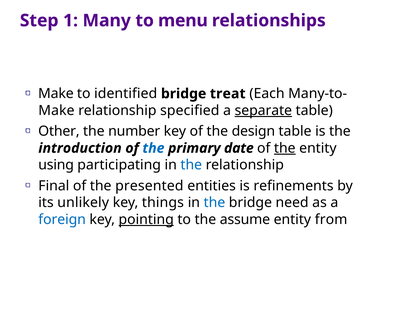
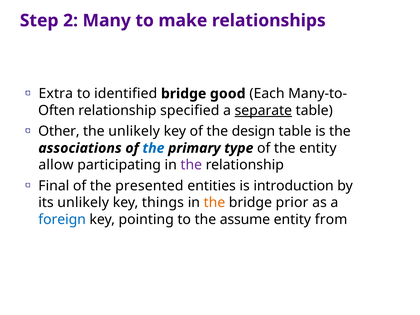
1: 1 -> 2 (71, 21)
menu: menu -> make (183, 21)
Make: Make -> Extra (56, 94)
treat: treat -> good (228, 94)
Make: Make -> Often (57, 110)
the number: number -> unlikely (134, 131)
introduction: introduction -> associations (80, 148)
date: date -> type (239, 148)
the underline: present -> none (285, 148)
using: using -> allow (56, 165)
the colour: blue -> purple (191, 165)
refinements: refinements -> introduction (294, 186)
the colour: blue -> orange (214, 203)
need: need -> prior (292, 203)
pointing underline: present -> none (146, 219)
